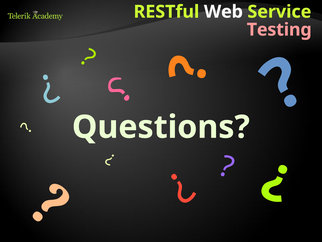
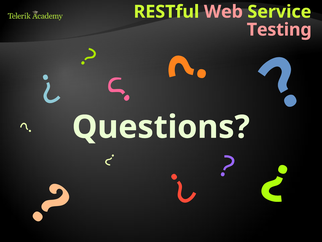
Web colour: white -> pink (223, 12)
